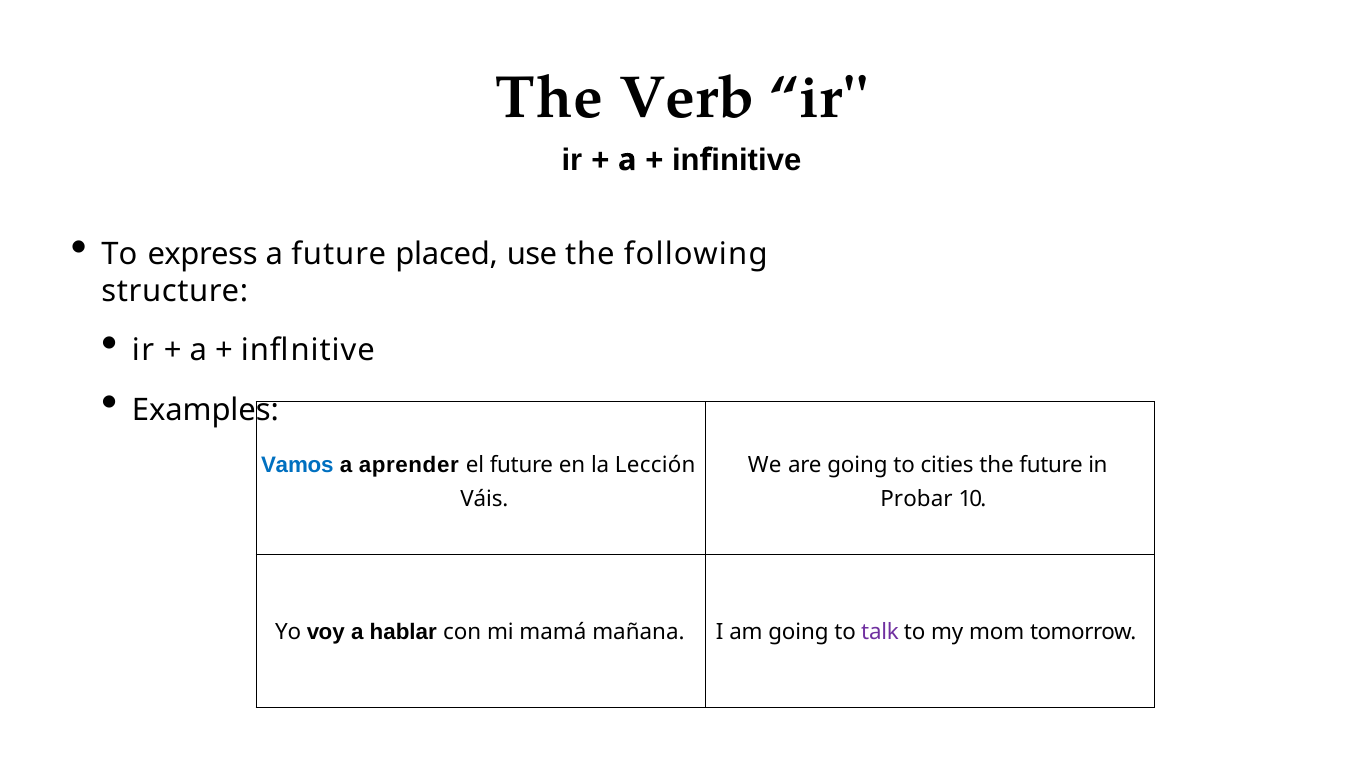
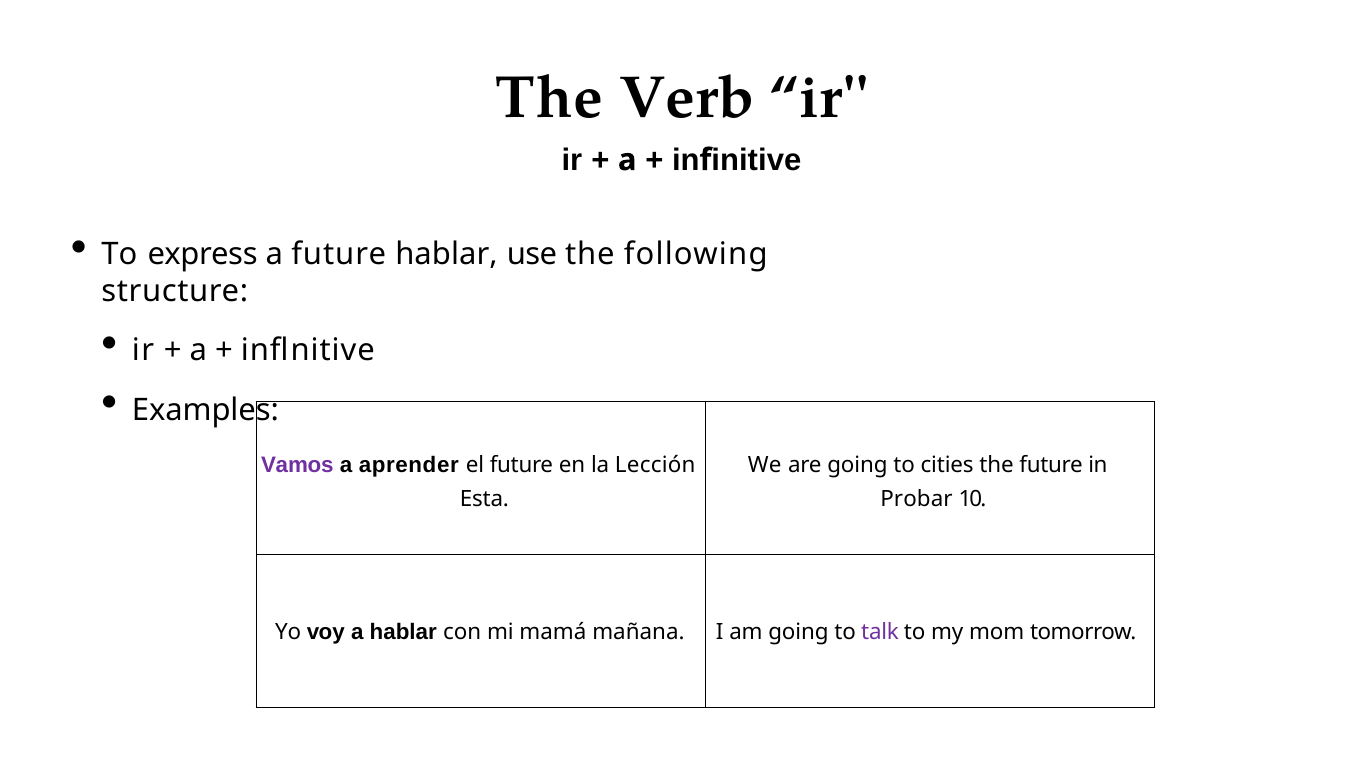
future placed: placed -> hablar (446, 254)
Vamos colour: blue -> purple (297, 465)
Váis: Váis -> Esta (484, 499)
